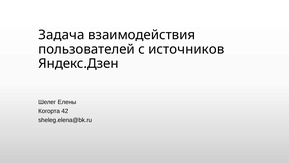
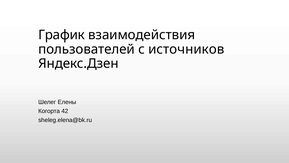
Задача: Задача -> График (62, 35)
